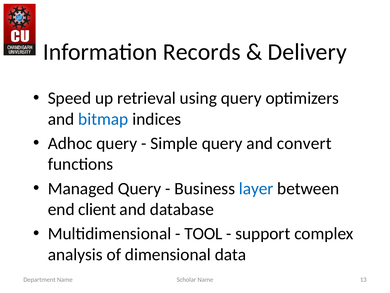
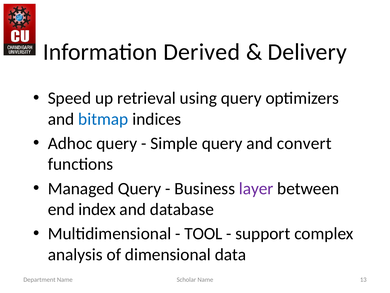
Records: Records -> Derived (202, 52)
layer colour: blue -> purple (256, 188)
client: client -> index (97, 209)
